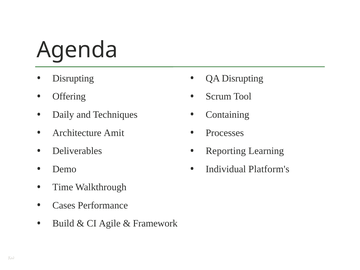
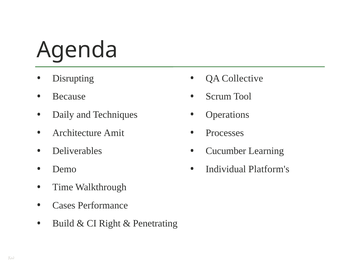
QA Disrupting: Disrupting -> Collective (242, 78)
Offering: Offering -> Because (69, 96)
Containing: Containing -> Operations (227, 115)
Reporting: Reporting -> Cucumber (226, 151)
Agile: Agile -> Right (110, 224)
Framework: Framework -> Penetrating (155, 224)
